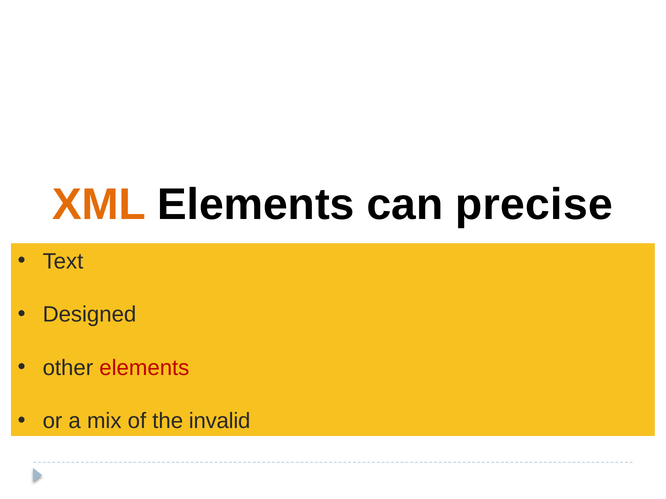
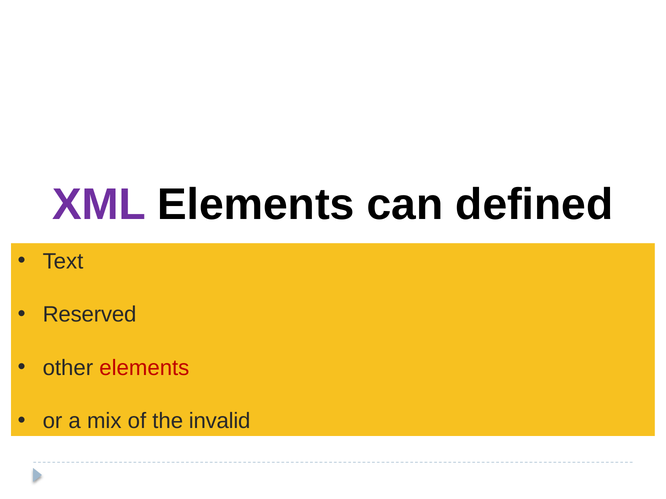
XML colour: orange -> purple (99, 205)
precise: precise -> defined (534, 205)
Designed: Designed -> Reserved (90, 315)
